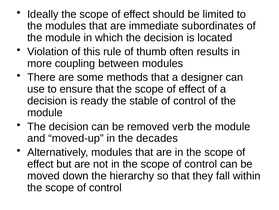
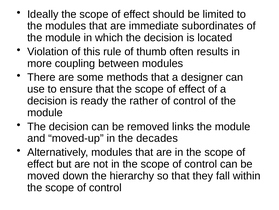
stable: stable -> rather (144, 101)
verb: verb -> links (183, 126)
